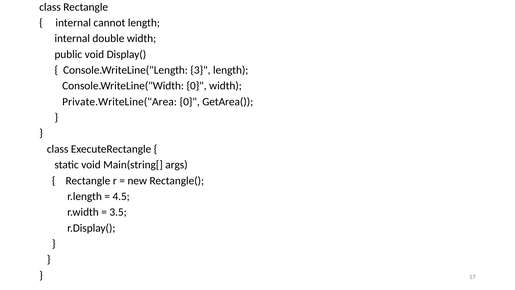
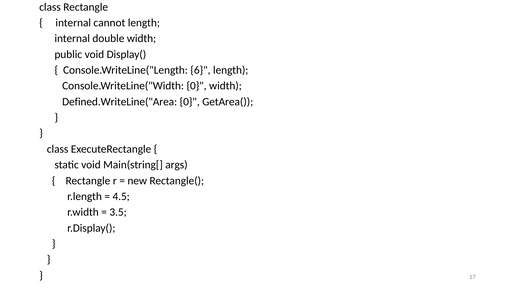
3: 3 -> 6 (200, 70)
Private.WriteLine("Area: Private.WriteLine("Area -> Defined.WriteLine("Area (120, 102)
